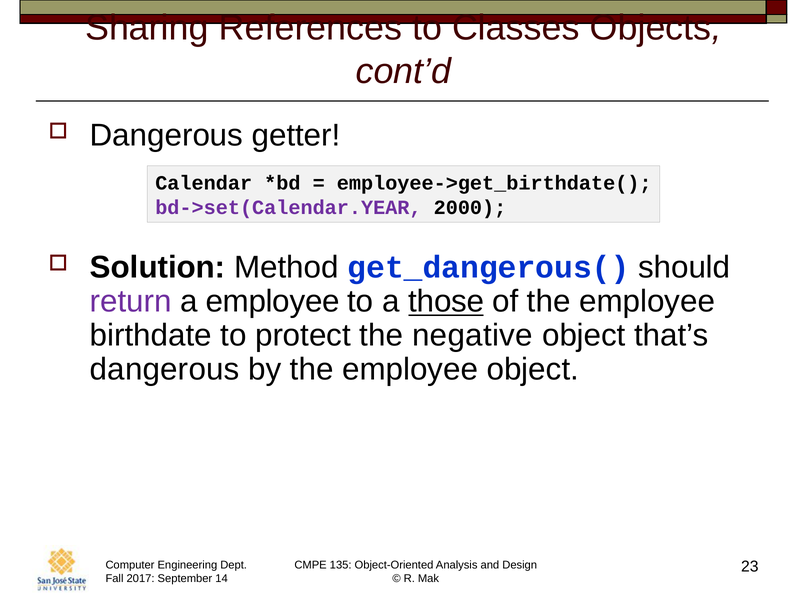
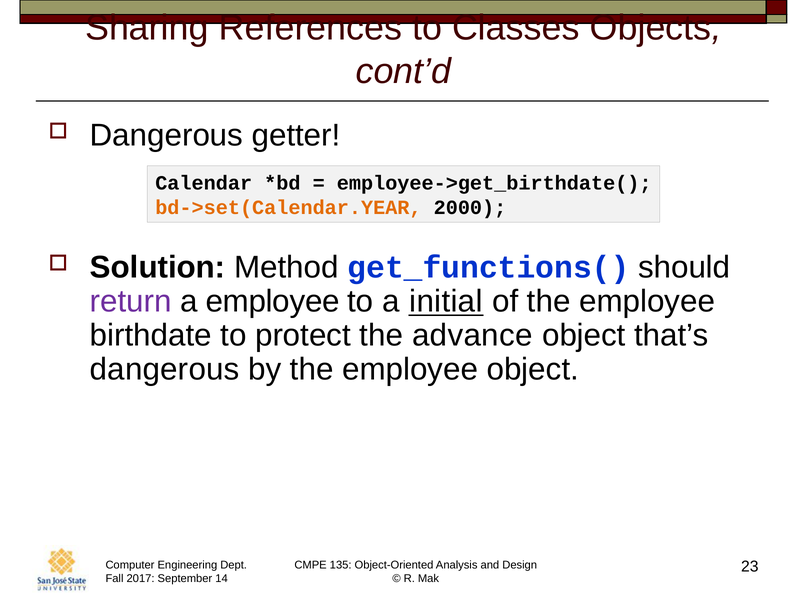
bd->set(Calendar.YEAR colour: purple -> orange (288, 207)
get_dangerous(: get_dangerous( -> get_functions( (488, 267)
those: those -> initial (446, 301)
negative: negative -> advance (472, 335)
